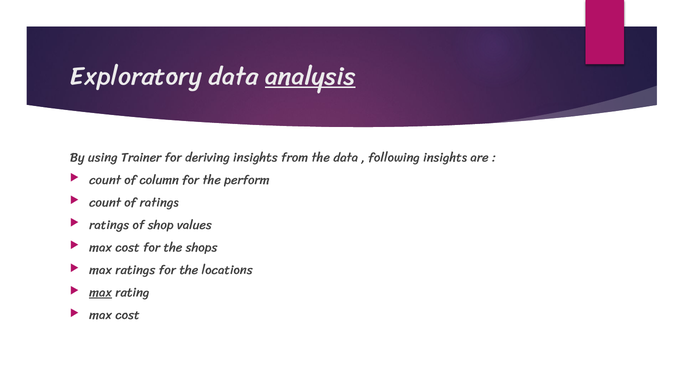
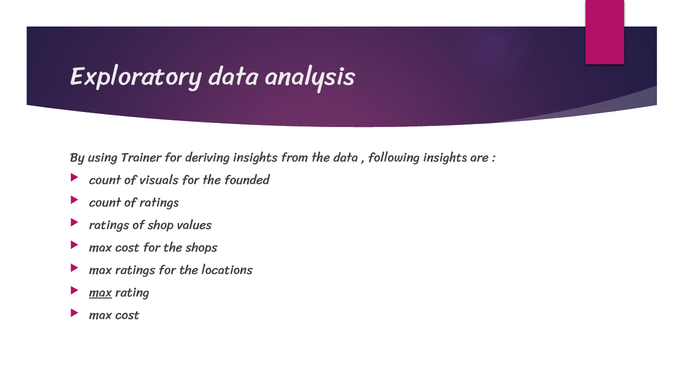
analysis underline: present -> none (310, 76)
column: column -> visuals (159, 180)
perform: perform -> founded (247, 180)
